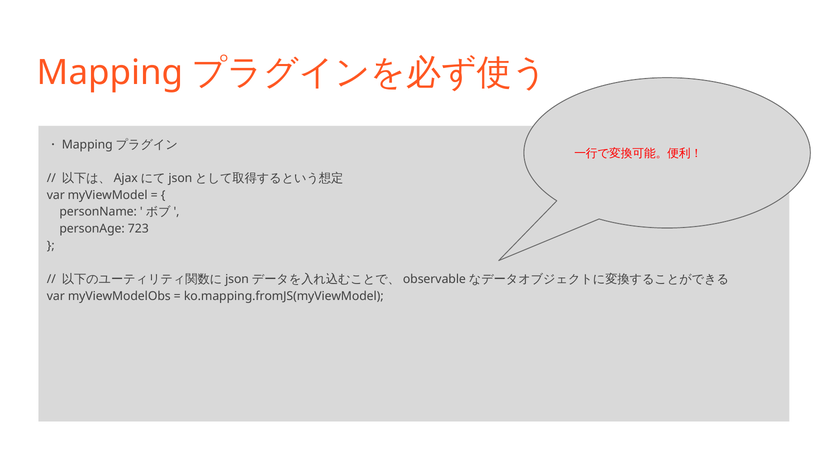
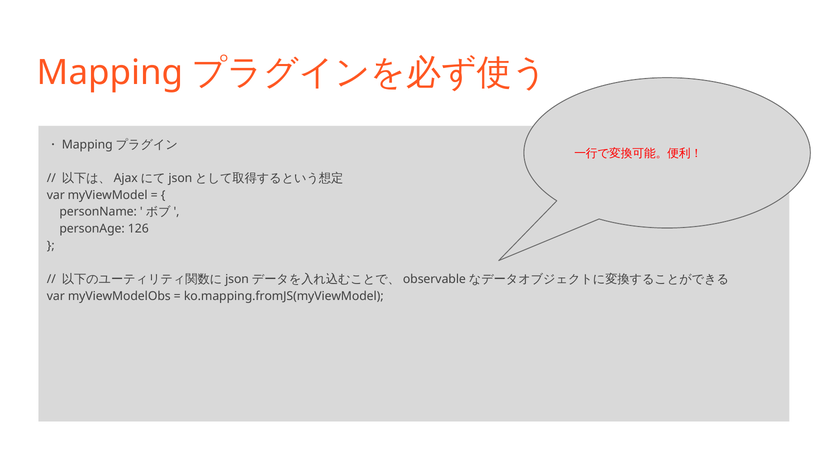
723: 723 -> 126 (138, 229)
